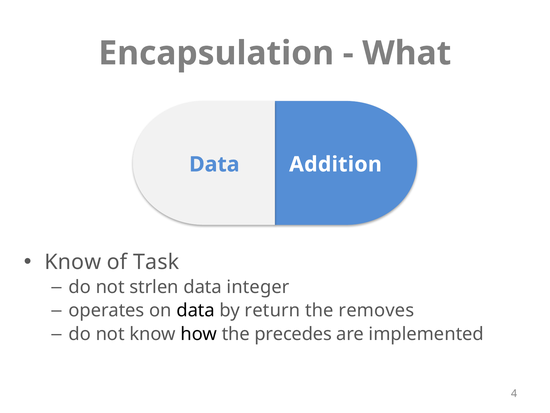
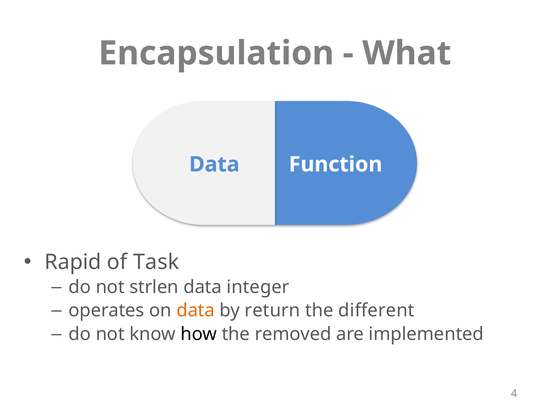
Addition: Addition -> Function (336, 164)
Know: Know -> Rapid (73, 262)
data colour: black -> orange (196, 310)
removes: removes -> different (376, 310)
precedes: precedes -> removed (293, 334)
